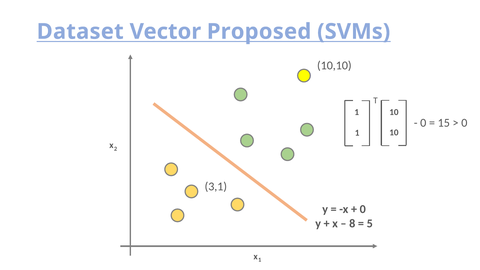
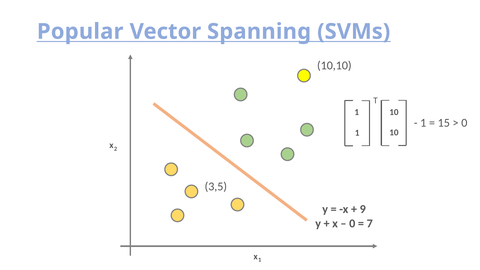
Dataset: Dataset -> Popular (80, 32)
Proposed: Proposed -> Spanning (259, 32)
0: 0 -> 1 (423, 123)
3,1: 3,1 -> 3,5 (216, 187)
0: 0 -> 9 (363, 209)
8: 8 -> 0 (352, 223)
5: 5 -> 7 (370, 223)
